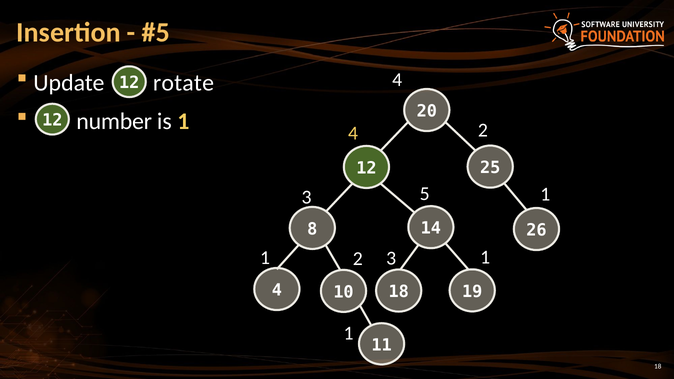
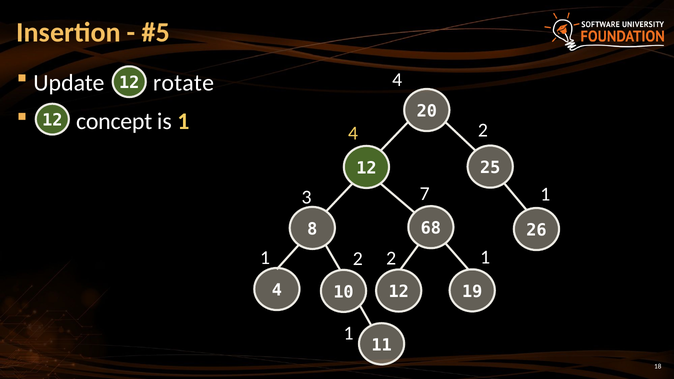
number: number -> concept (114, 122)
5: 5 -> 7 (425, 194)
14: 14 -> 68 (431, 228)
2 3: 3 -> 2 (391, 259)
10 18: 18 -> 12 (399, 292)
